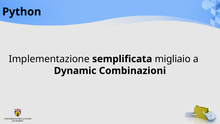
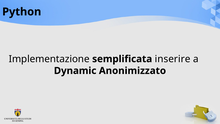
migliaio: migliaio -> inserire (173, 59)
Combinazioni: Combinazioni -> Anonimizzato (132, 71)
